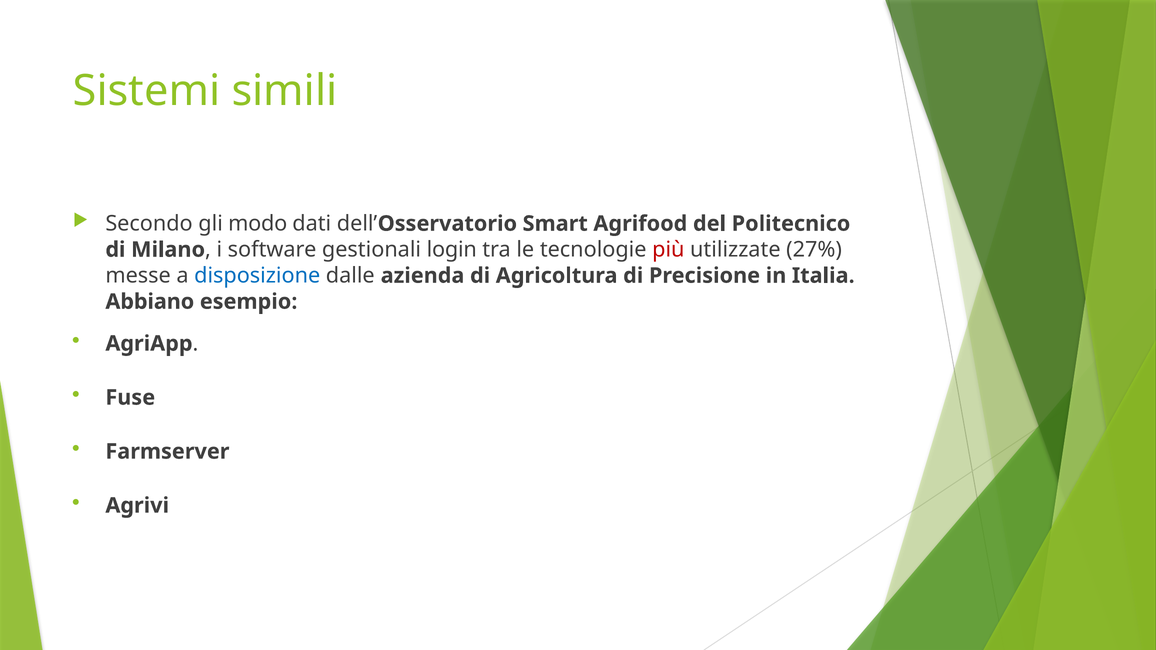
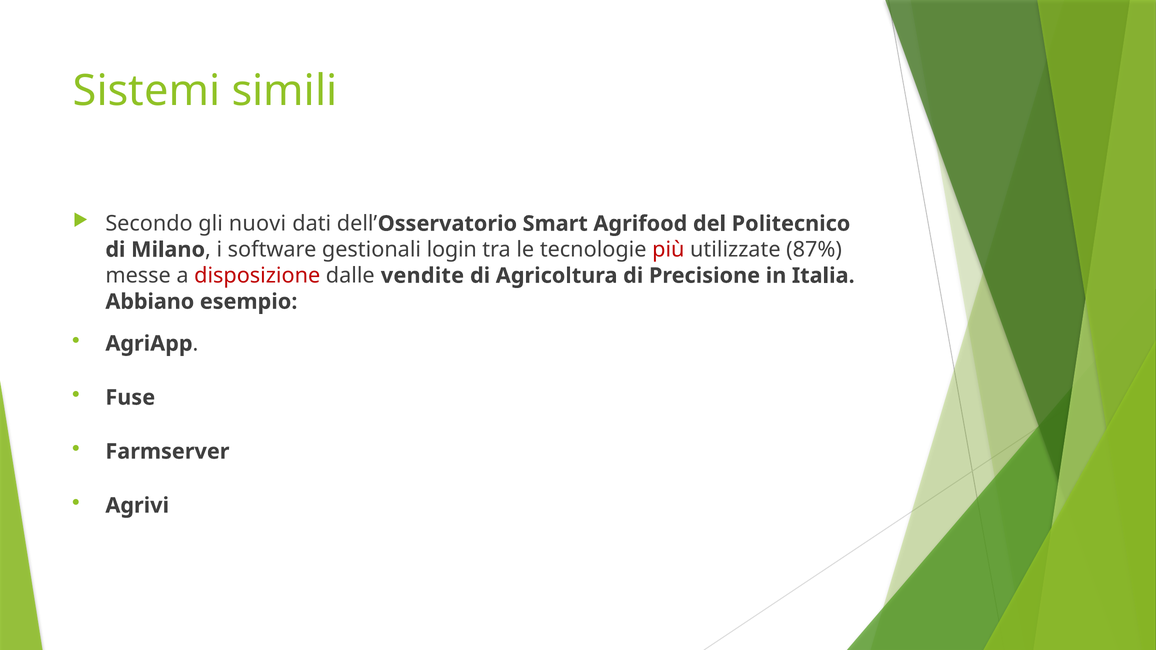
modo: modo -> nuovi (258, 224)
27%: 27% -> 87% (814, 250)
disposizione colour: blue -> red (257, 276)
azienda: azienda -> vendite (422, 276)
